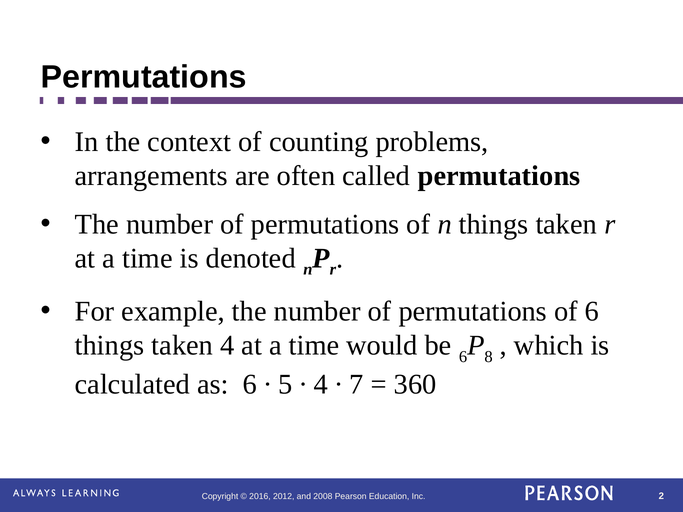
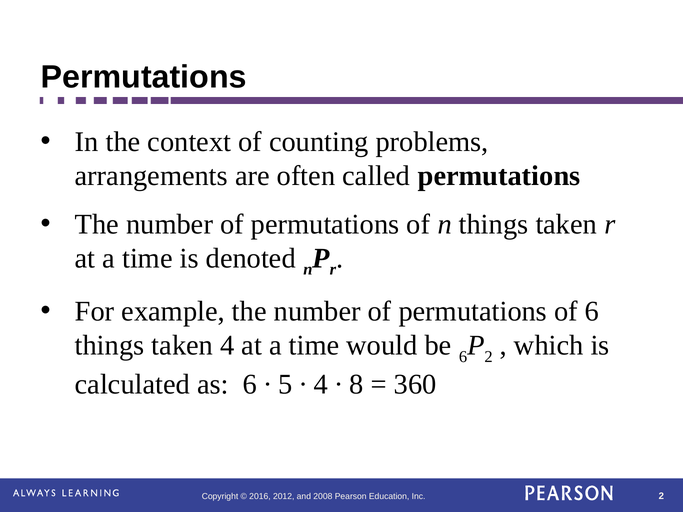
8: 8 -> 2 (489, 357)
7: 7 -> 8 (357, 385)
